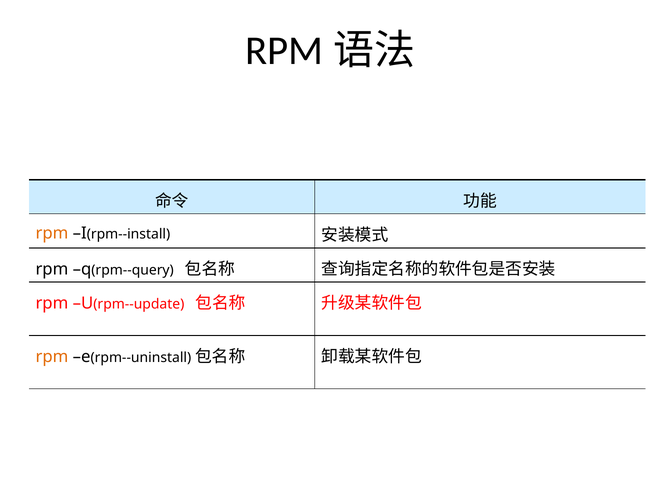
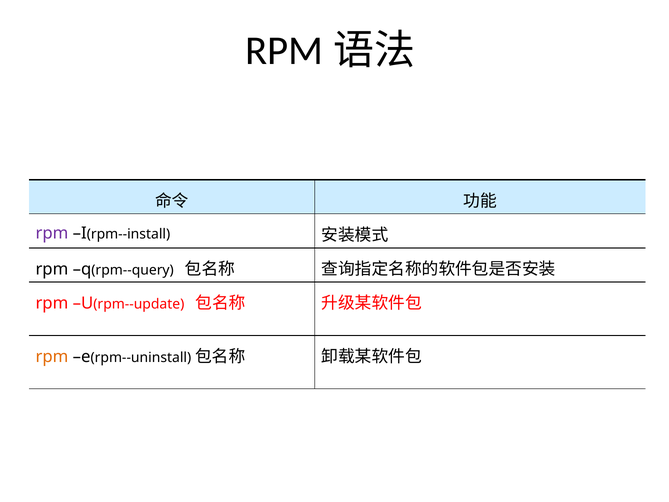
rpm colour: orange -> purple (52, 233)
